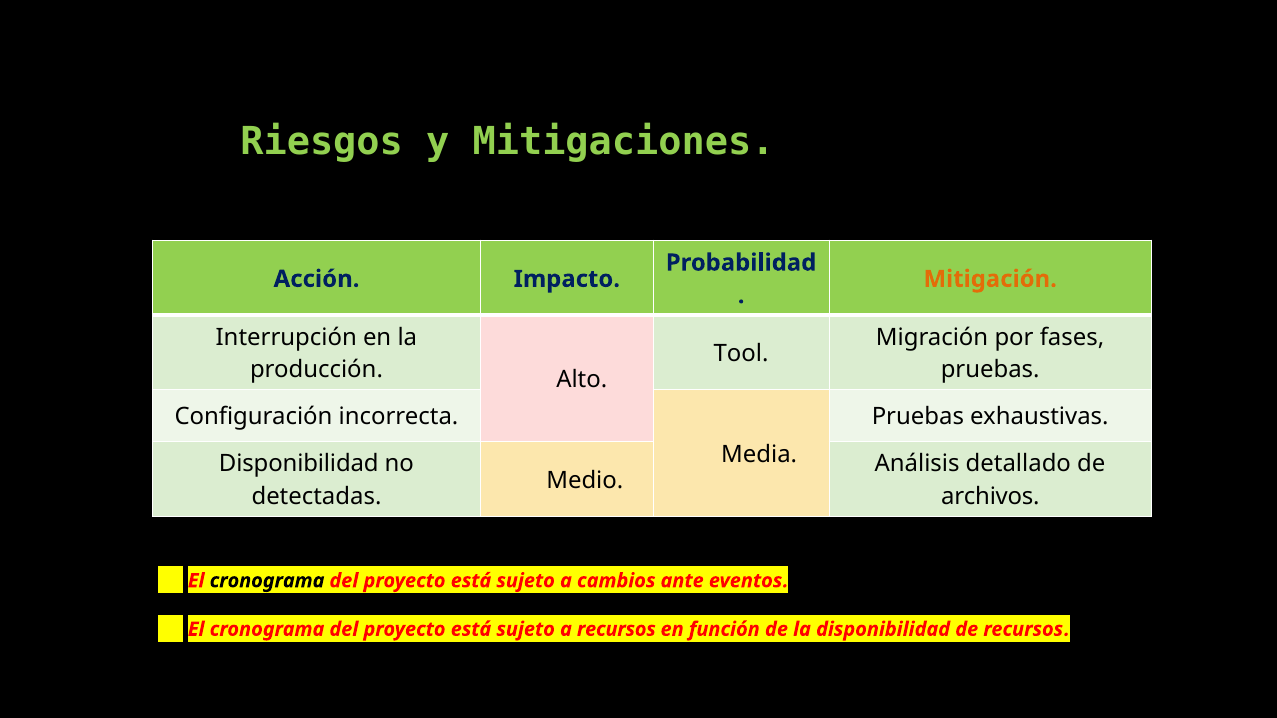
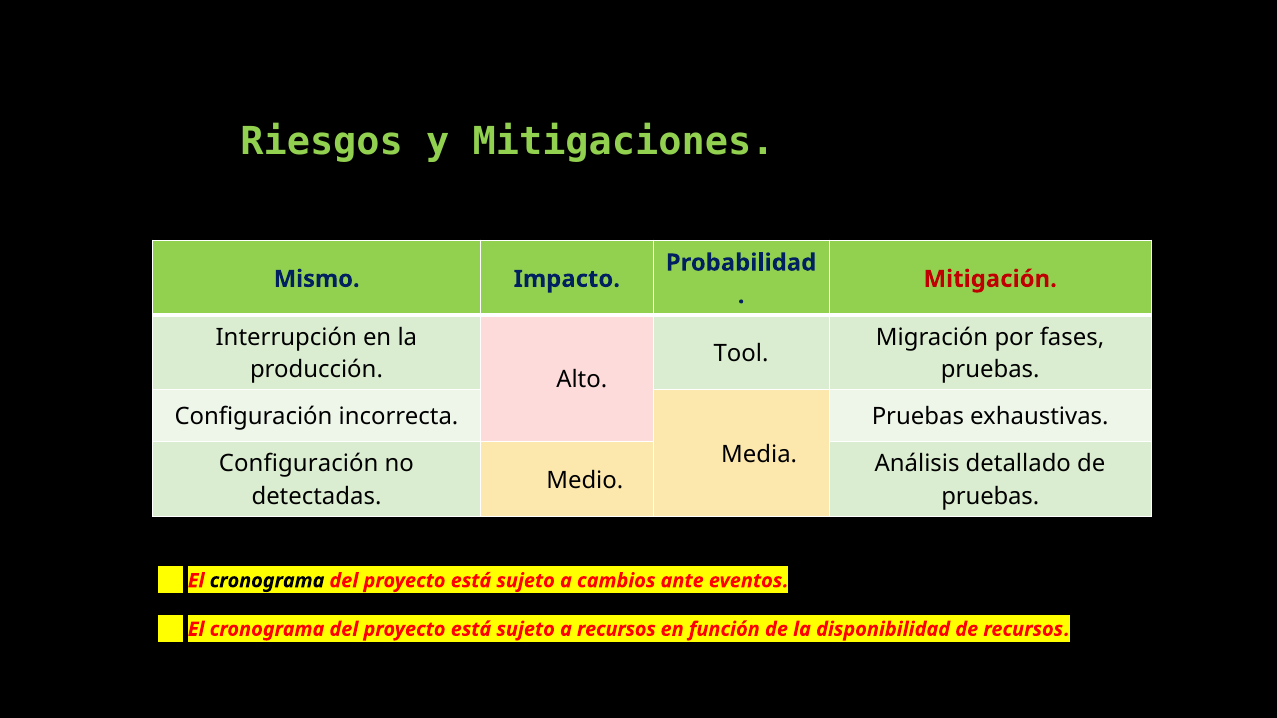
Acción: Acción -> Mismo (317, 279)
Mitigación colour: orange -> red (990, 279)
Disponibilidad: Disponibilidad -> Configuración (299, 464)
archivos: archivos -> pruebas (990, 497)
